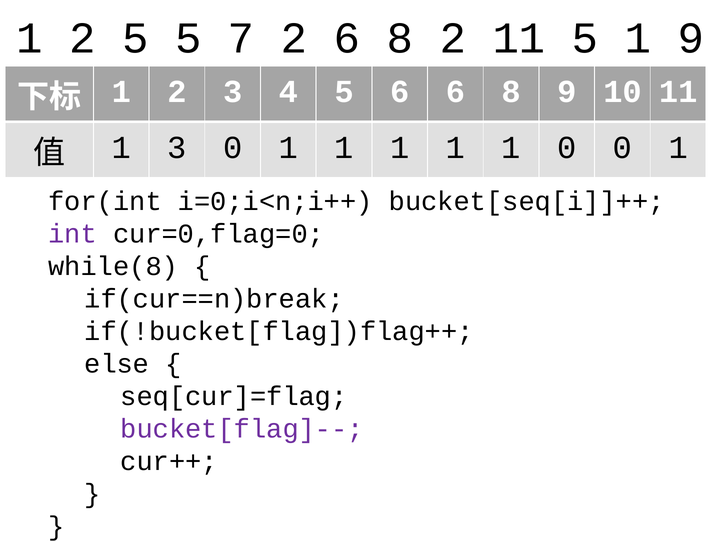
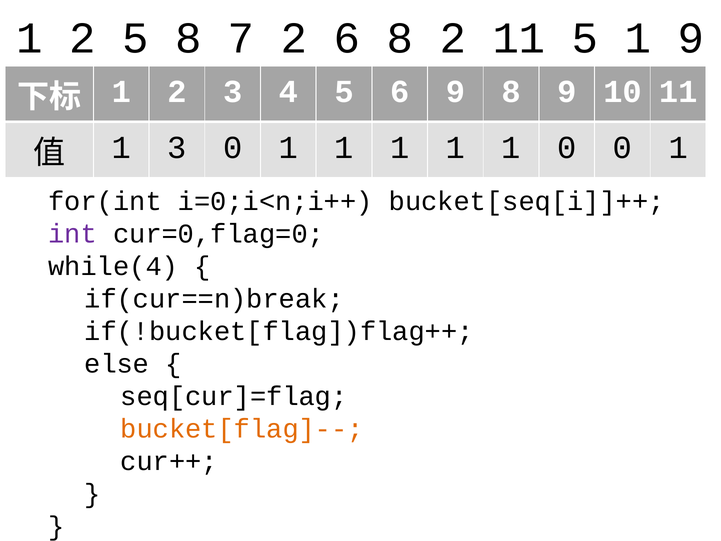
5 5: 5 -> 8 (188, 38)
6 6: 6 -> 9 (455, 92)
while(8: while(8 -> while(4 (113, 266)
bucket[flag]-- colour: purple -> orange (242, 428)
